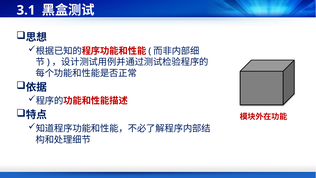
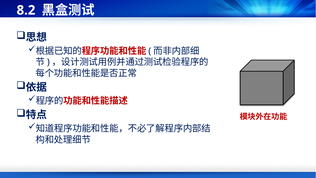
3.1: 3.1 -> 8.2 (26, 10)
